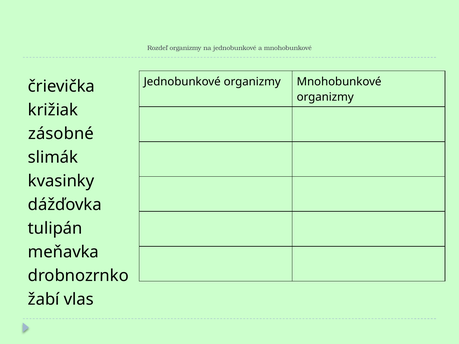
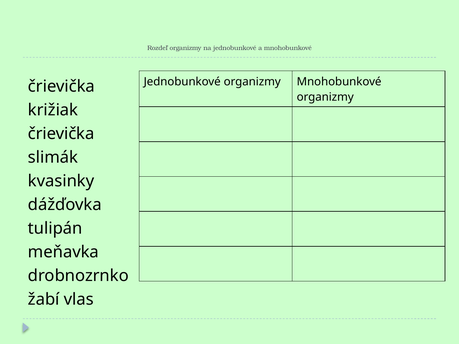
zásobné: zásobné -> črievička (61, 134)
